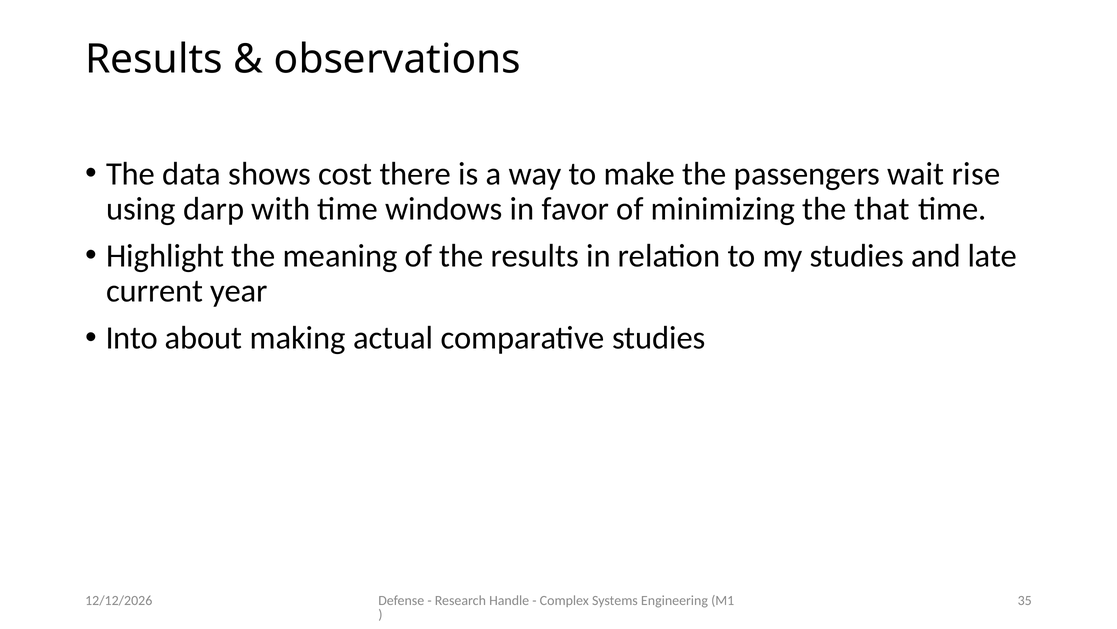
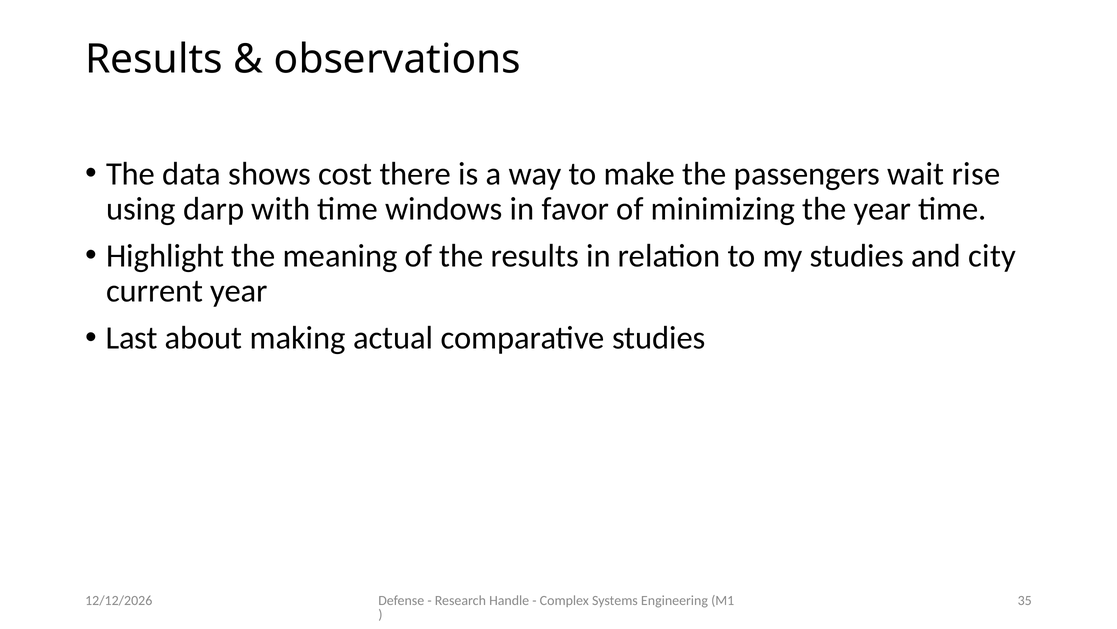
the that: that -> year (882, 209)
late: late -> city (992, 256)
Into: Into -> Last (132, 338)
